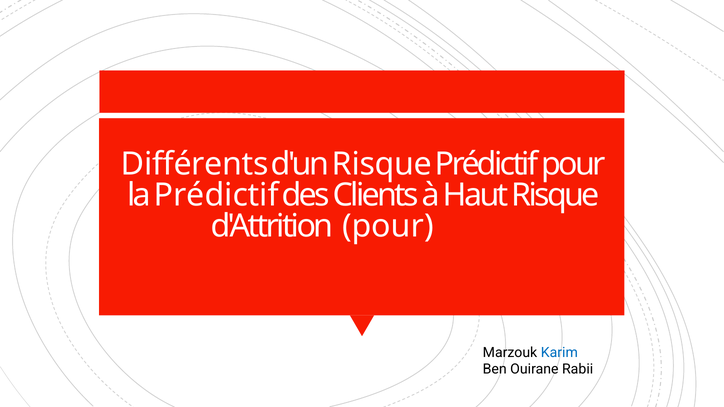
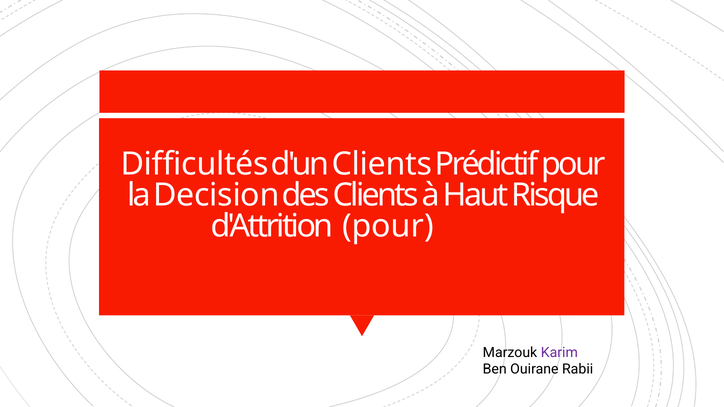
Différents: Différents -> Difficultés (195, 164)
d'un Risque: Risque -> Clients (382, 164)
la Prédictif: Prédictif -> Decision (216, 195)
Karim colour: blue -> purple (559, 353)
